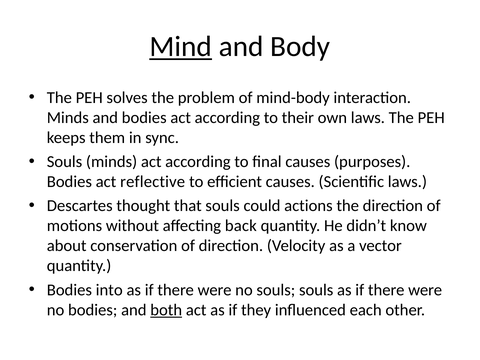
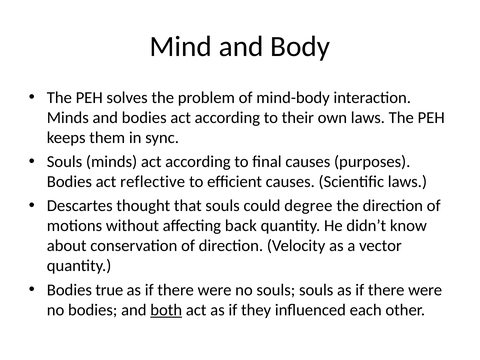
Mind underline: present -> none (181, 46)
actions: actions -> degree (308, 206)
into: into -> true (109, 290)
